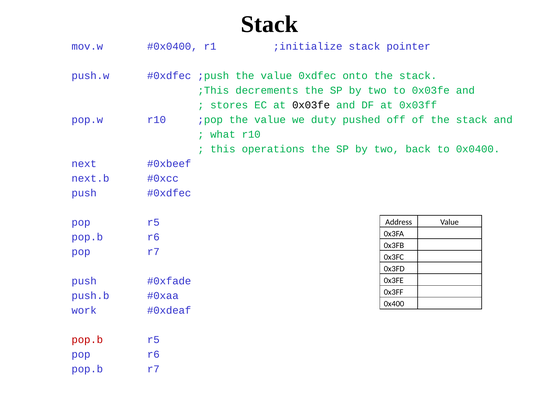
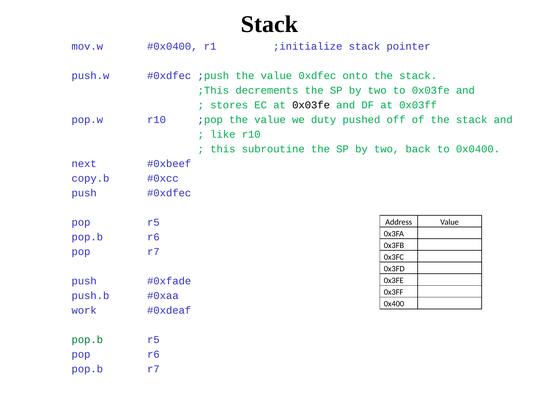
what: what -> like (223, 134)
operations: operations -> subroutine (273, 149)
next.b: next.b -> copy.b (90, 178)
pop.b colour: red -> green (87, 340)
